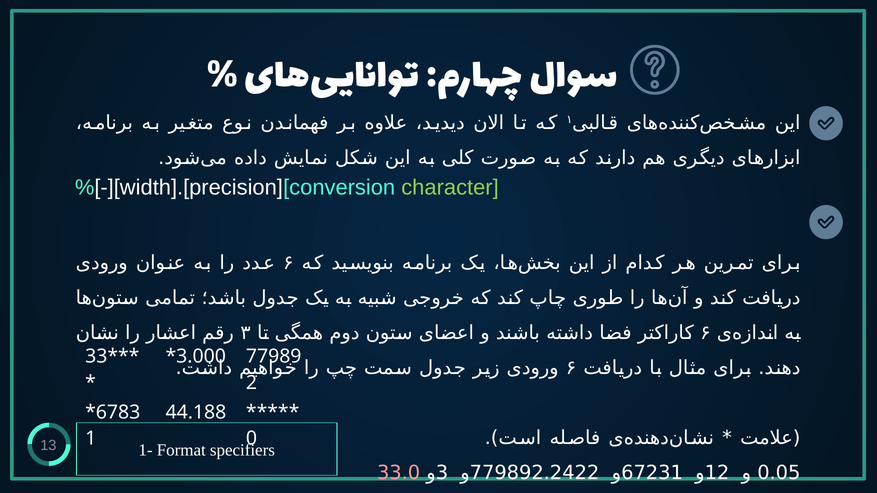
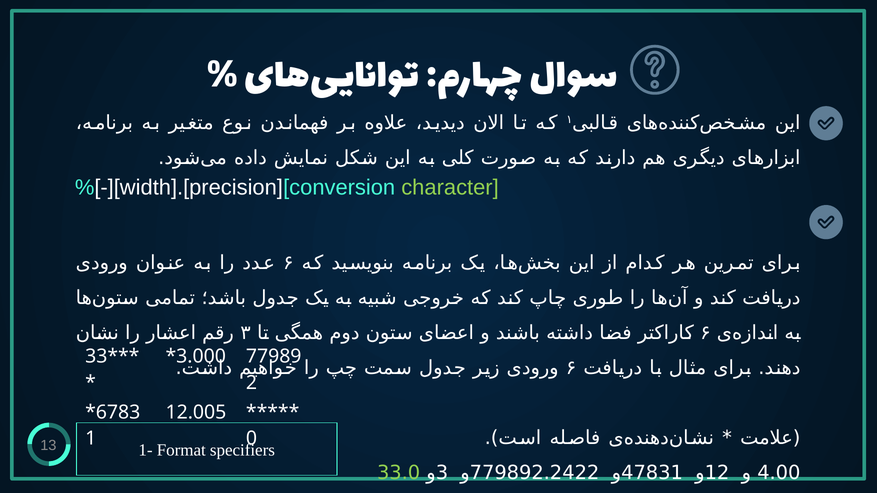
44.188: 44.188 -> 12.005 (196, 412)
33.0 colour: pink -> light green (399, 473)
67231: 67231 -> 47831 (652, 473)
0.05: 0.05 -> 4.00 (779, 473)
